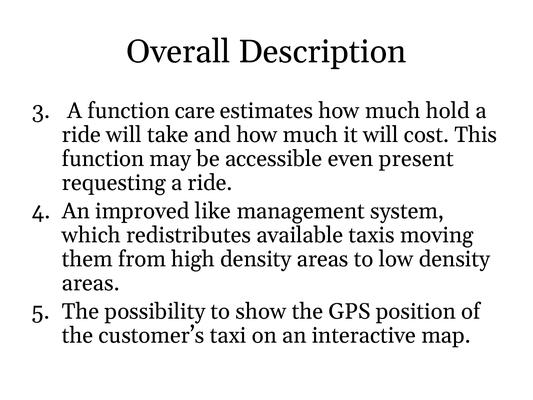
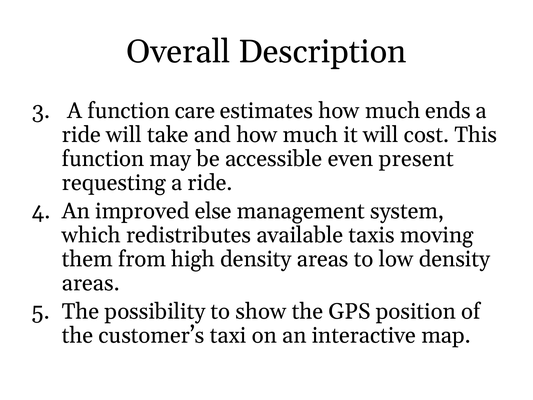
hold: hold -> ends (448, 111)
like: like -> else (213, 211)
